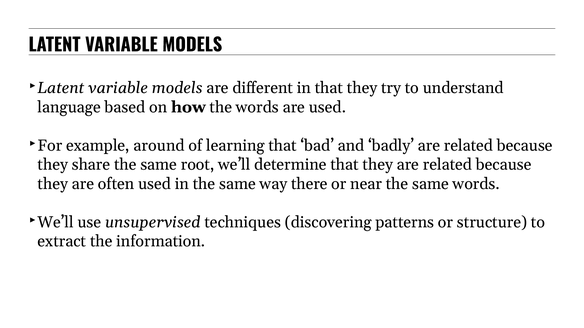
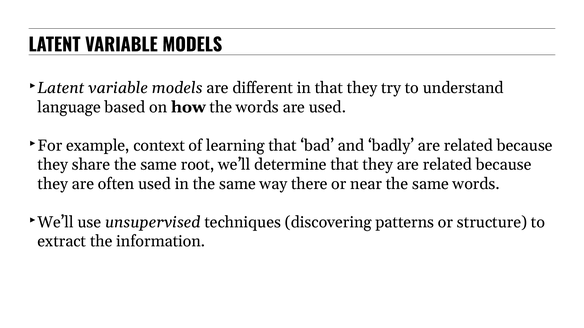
around: around -> context (159, 145)
